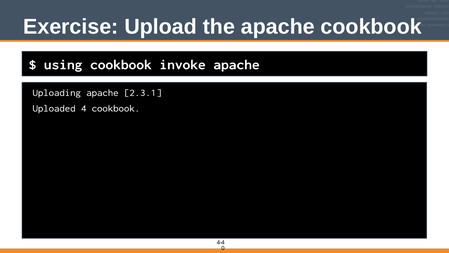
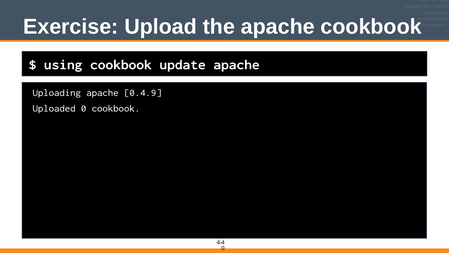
invoke: invoke -> update (183, 64)
2.3.1: 2.3.1 -> 0.4.9 (143, 92)
Uploaded 4: 4 -> 0 (84, 108)
